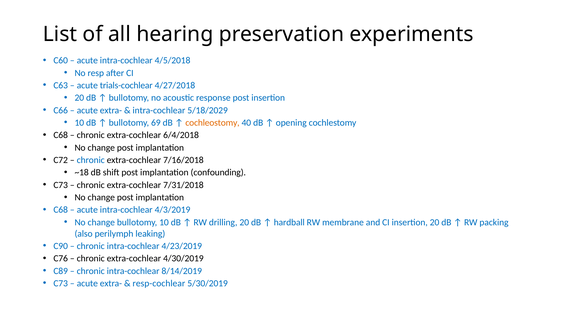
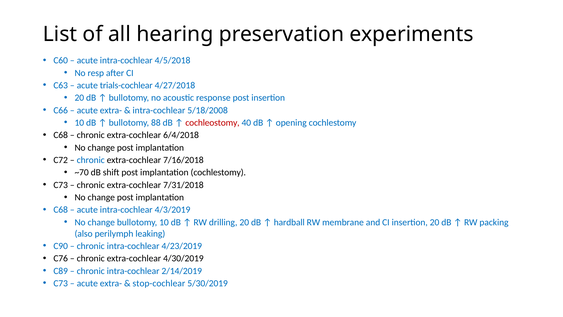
5/18/2029: 5/18/2029 -> 5/18/2008 (208, 110)
69: 69 -> 88 (156, 123)
cochleostomy colour: orange -> red (212, 123)
~18: ~18 -> ~70 (82, 172)
implantation confounding: confounding -> cochlestomy (218, 172)
8/14/2019: 8/14/2019 -> 2/14/2019 (182, 271)
resp-cochlear: resp-cochlear -> stop-cochlear (159, 283)
